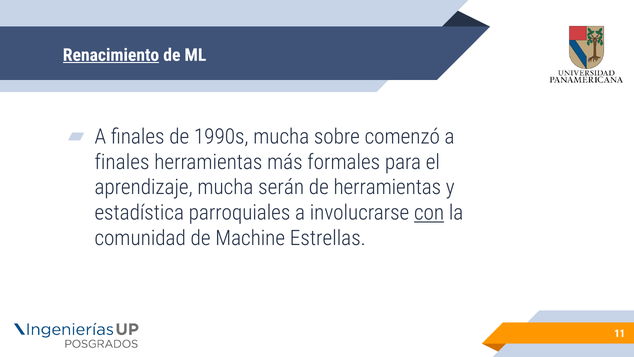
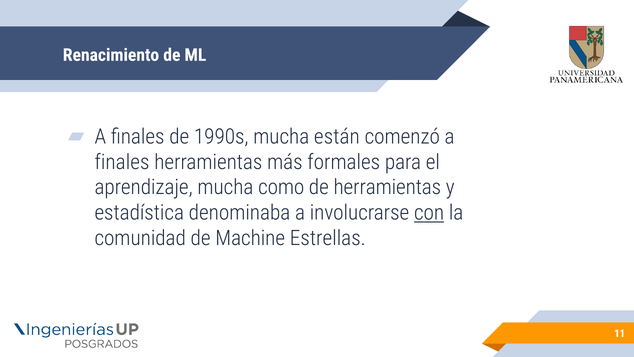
Renacimiento underline: present -> none (111, 55)
sobre: sobre -> están (337, 136)
serán: serán -> como (281, 187)
parroquiales: parroquiales -> denominaba (239, 213)
